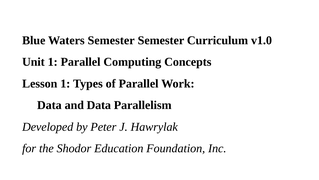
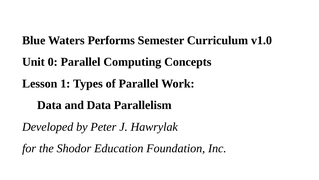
Waters Semester: Semester -> Performs (111, 40)
Unit 1: 1 -> 0 (53, 62)
